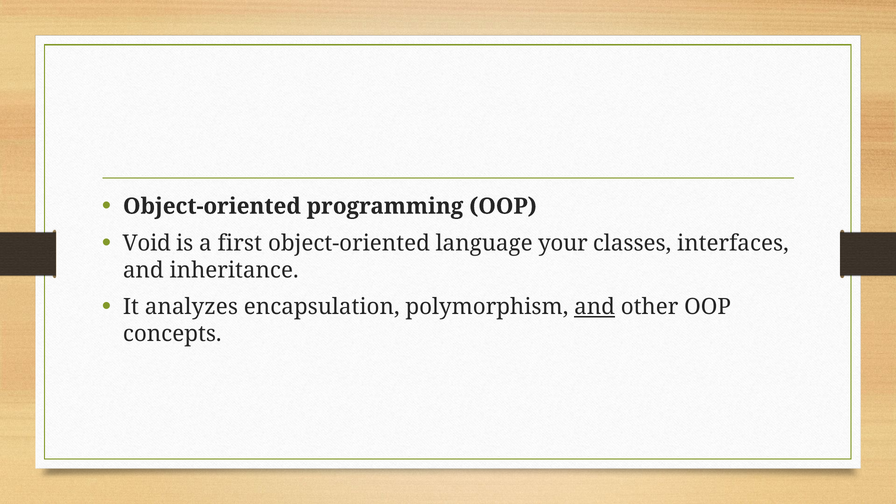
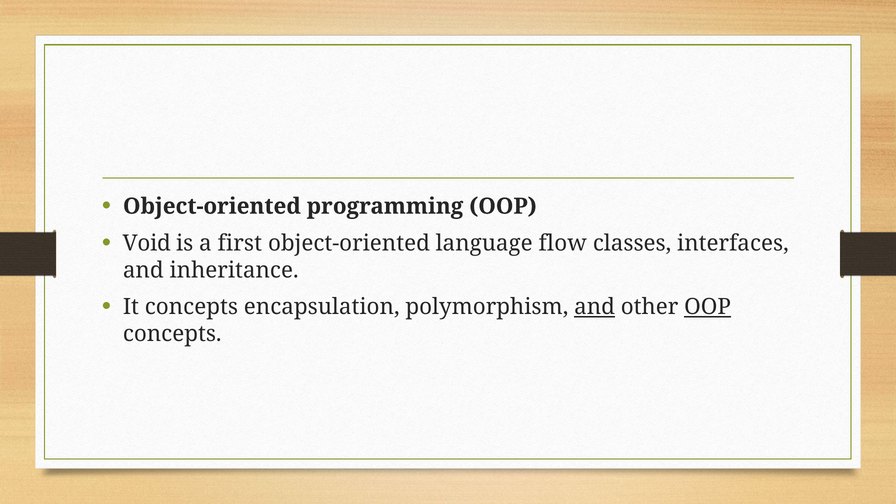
your: your -> flow (563, 243)
It analyzes: analyzes -> concepts (191, 307)
OOP underline: none -> present (708, 307)
